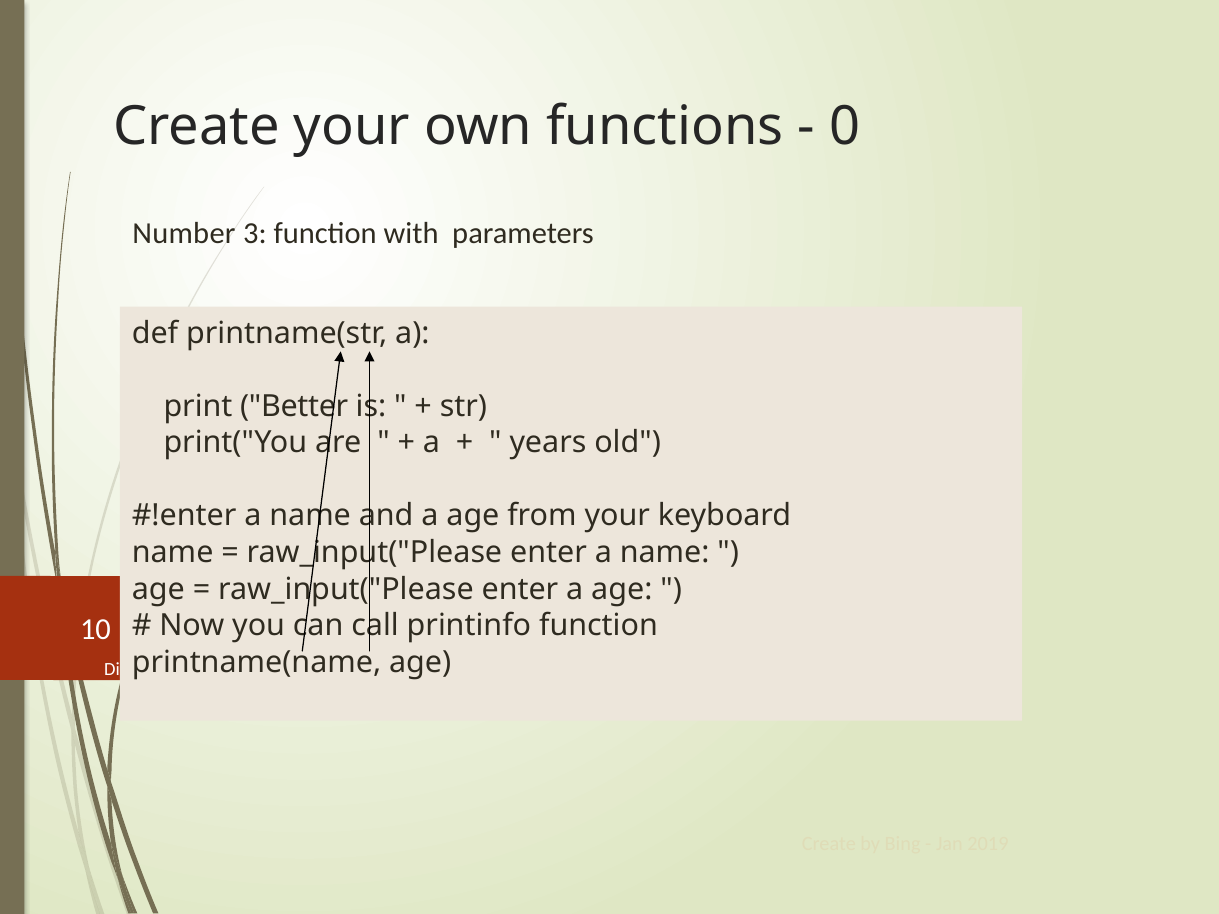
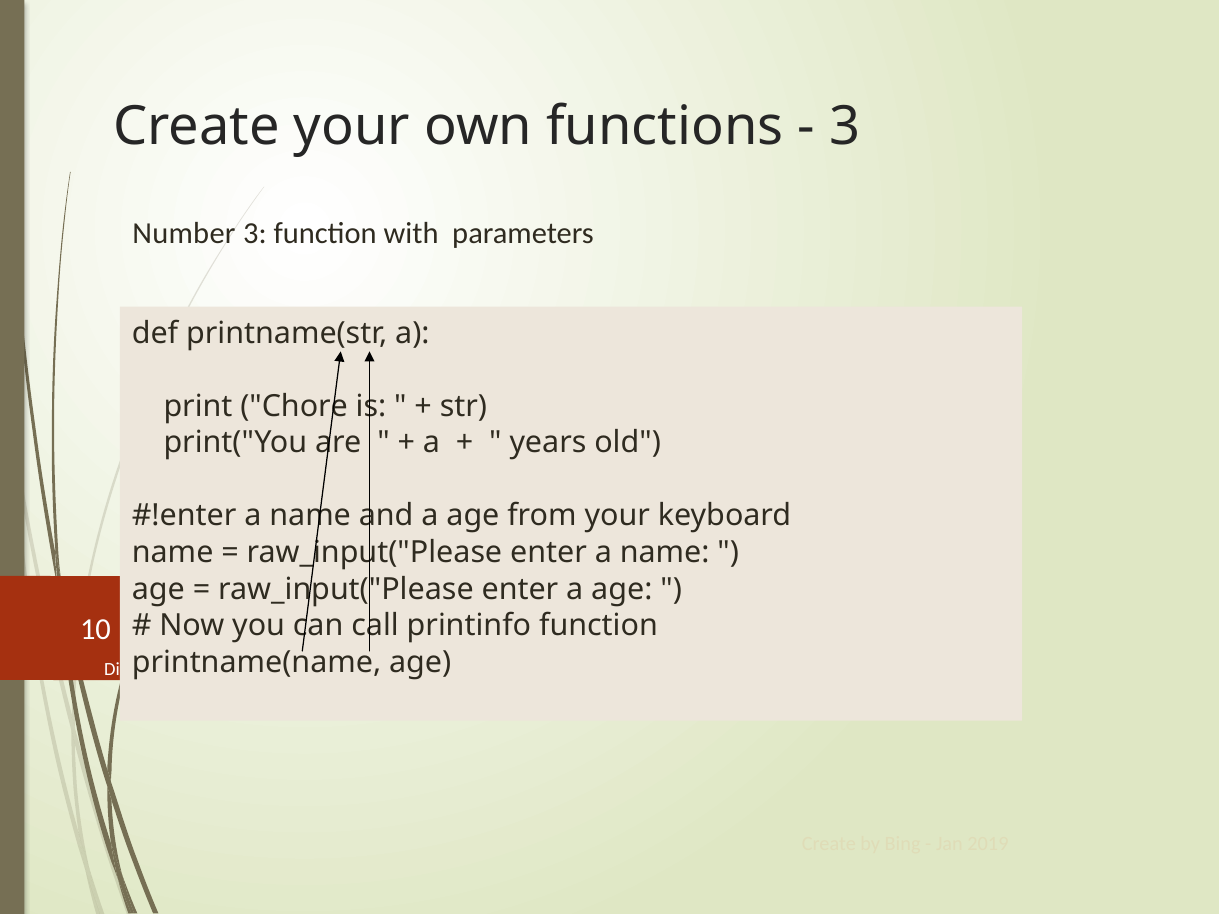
0: 0 -> 3 (845, 126)
Better: Better -> Chore (294, 406)
